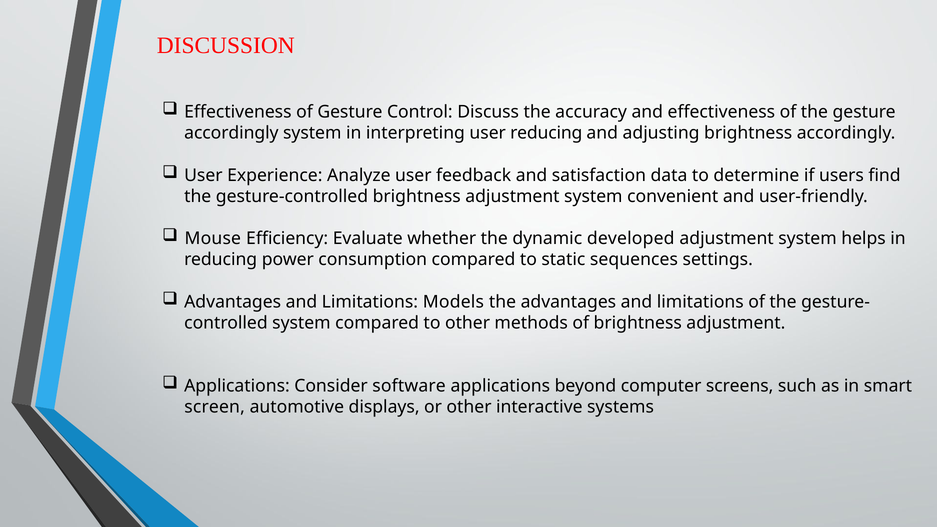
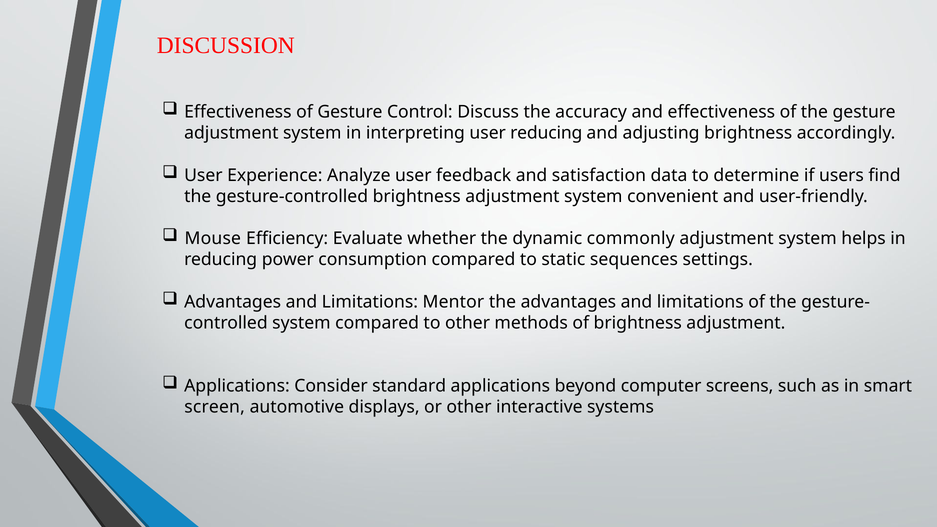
accordingly: accordingly -> adjustment (231, 133)
developed: developed -> commonly (631, 239)
Models: Models -> Mentor (453, 302)
software: software -> standard (409, 386)
